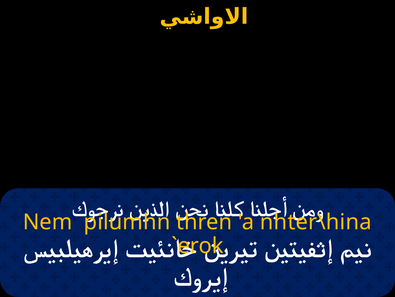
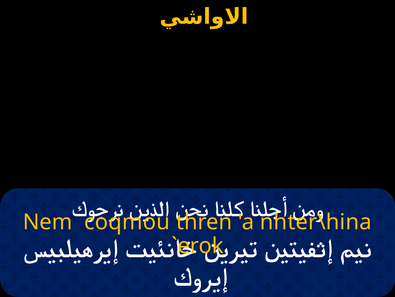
pilumhn: pilumhn -> coqmou (127, 222)
